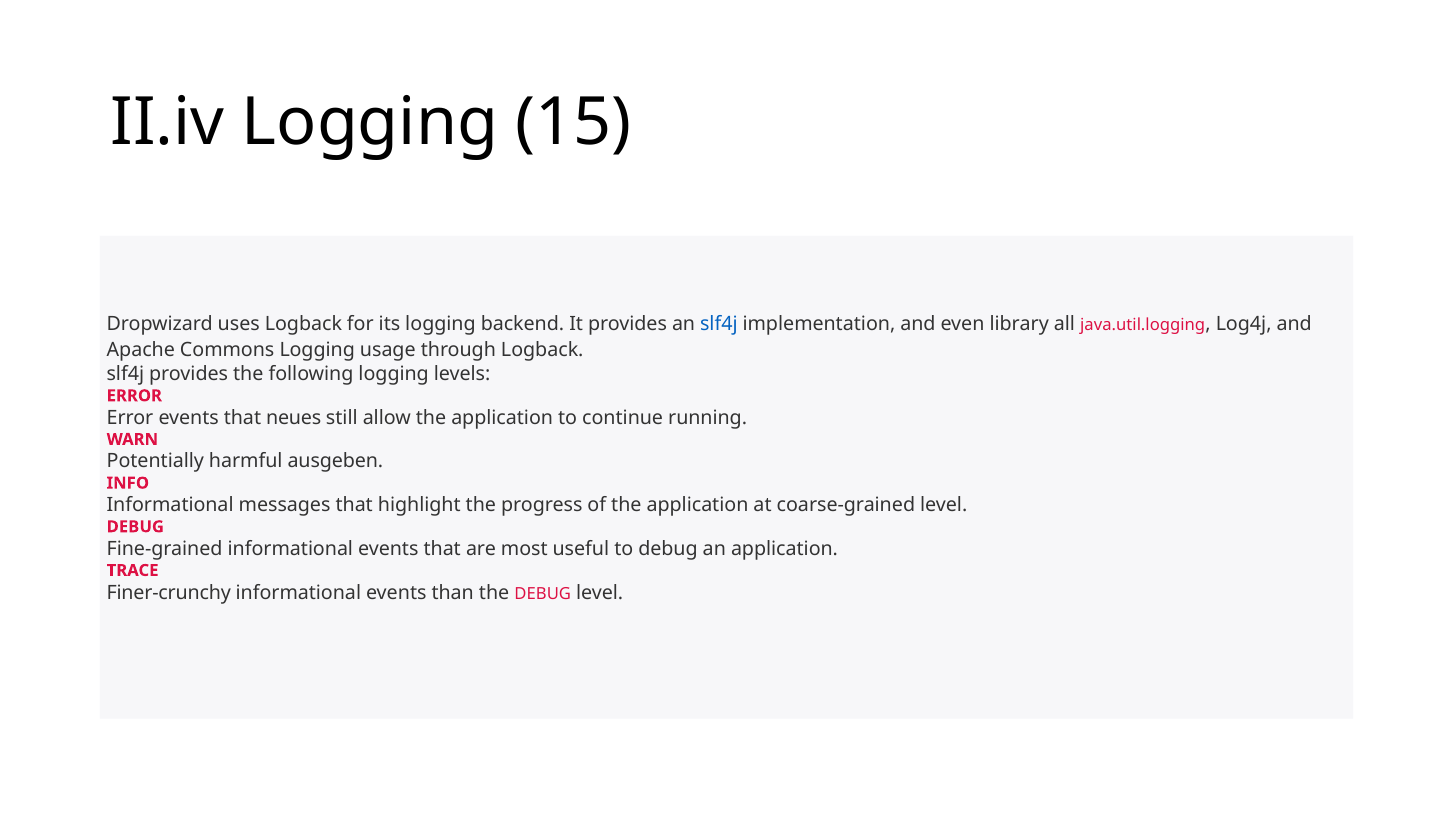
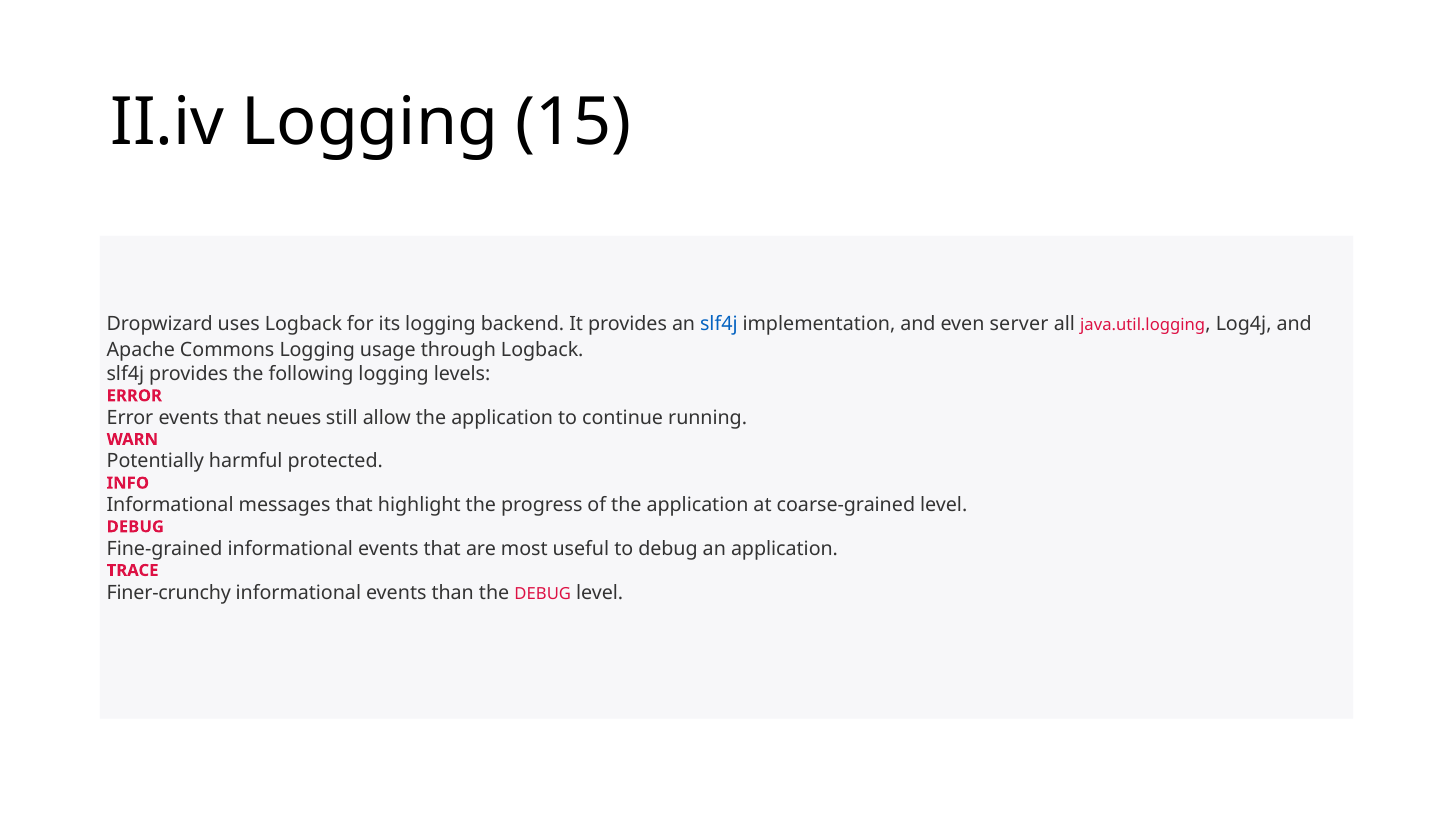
library: library -> server (1019, 324)
ausgeben: ausgeben -> protected (335, 461)
